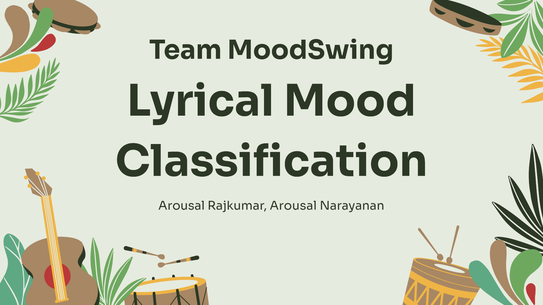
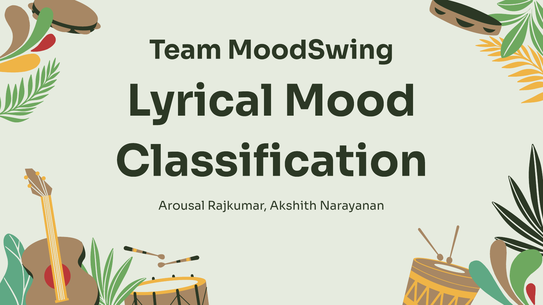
Rajkumar Arousal: Arousal -> Akshith (293, 206)
